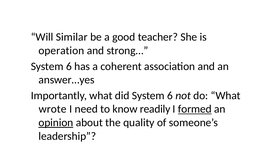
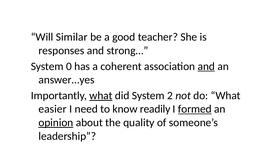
operation: operation -> responses (61, 51)
6: 6 -> 0 (69, 66)
and underline: none -> present (206, 66)
what underline: none -> present (101, 96)
did System 6: 6 -> 2 (170, 96)
wrote: wrote -> easier (53, 109)
